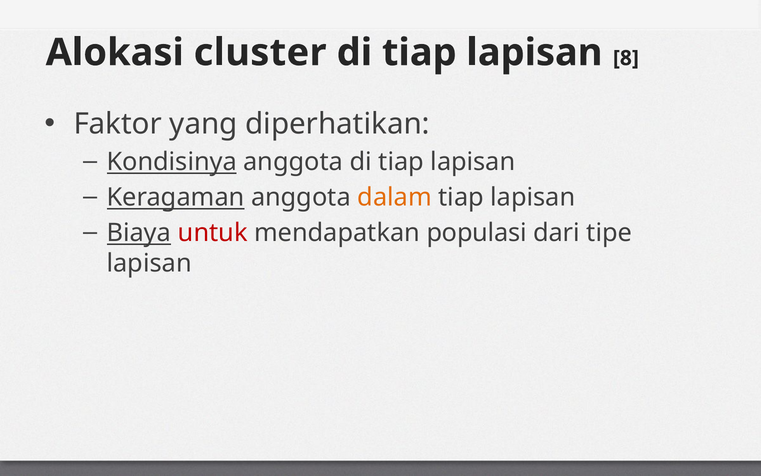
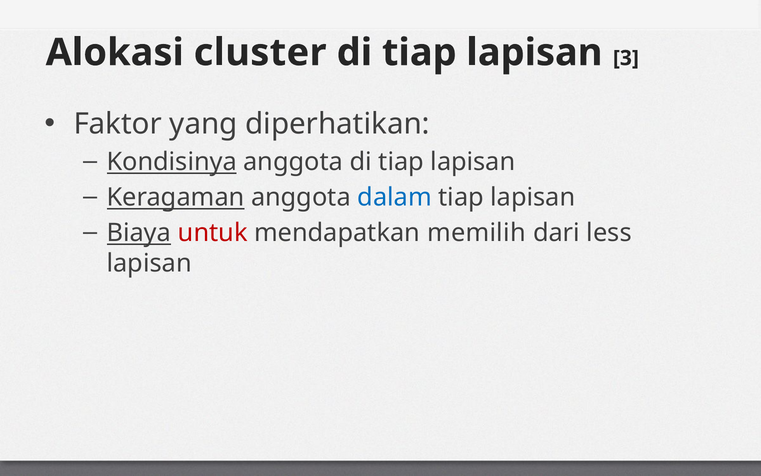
8: 8 -> 3 (626, 58)
dalam colour: orange -> blue (395, 197)
populasi: populasi -> memilih (476, 233)
tipe: tipe -> less (609, 233)
